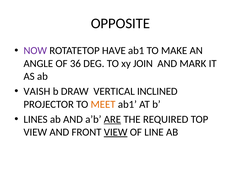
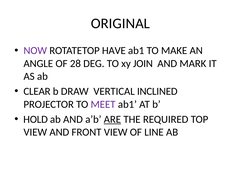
OPPOSITE: OPPOSITE -> ORIGINAL (120, 23)
36: 36 -> 28 (75, 63)
VAISH: VAISH -> CLEAR (37, 91)
MEET colour: orange -> purple (103, 104)
LINES: LINES -> HOLD (36, 119)
VIEW underline: present -> none (116, 132)
